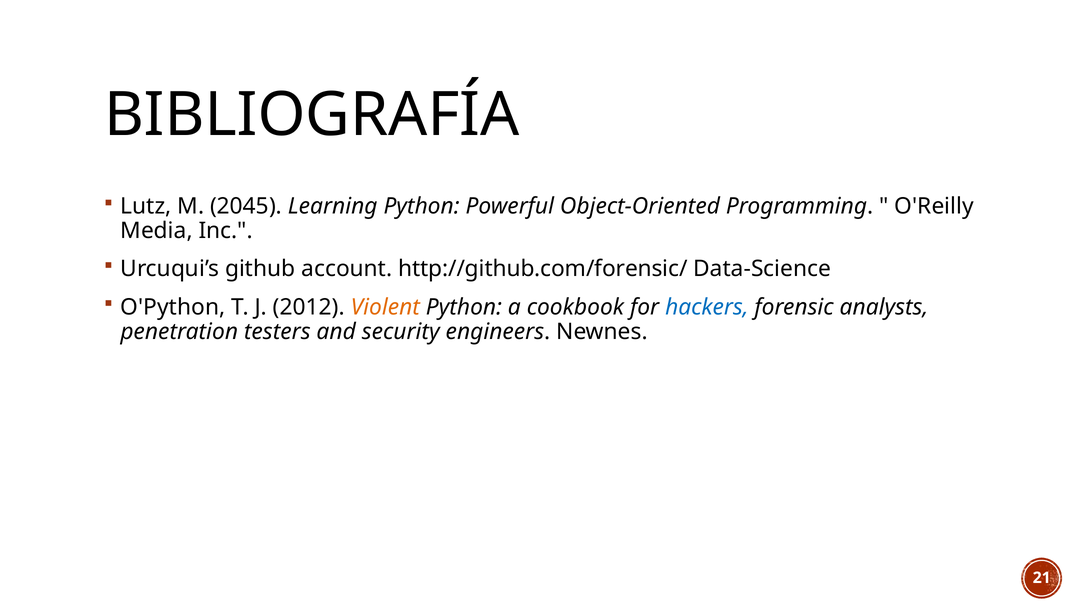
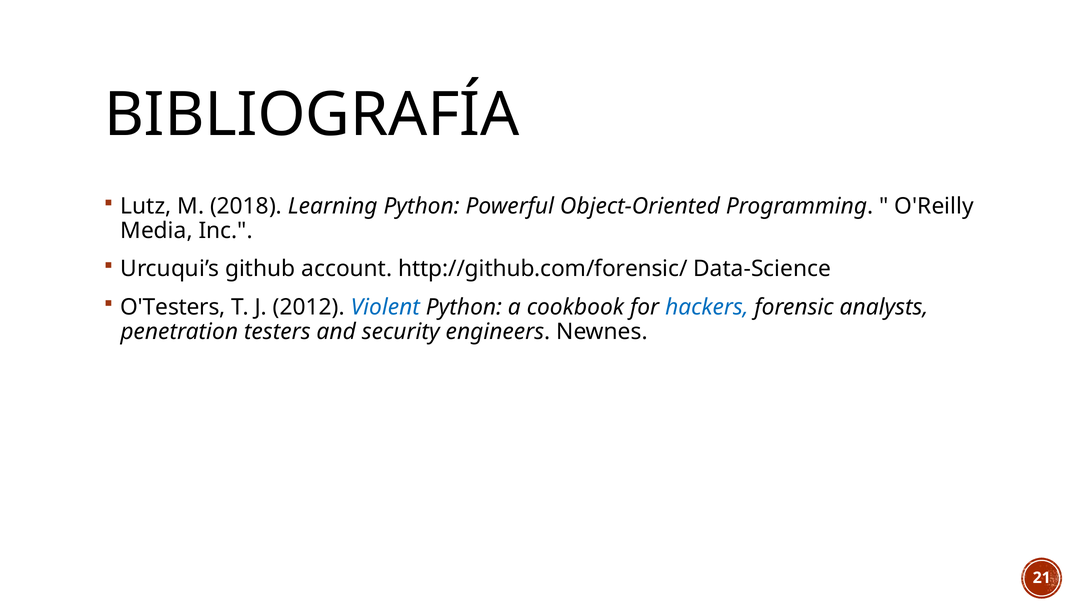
2045: 2045 -> 2018 (246, 206)
O'Python: O'Python -> O'Testers (173, 307)
Violent colour: orange -> blue (385, 307)
